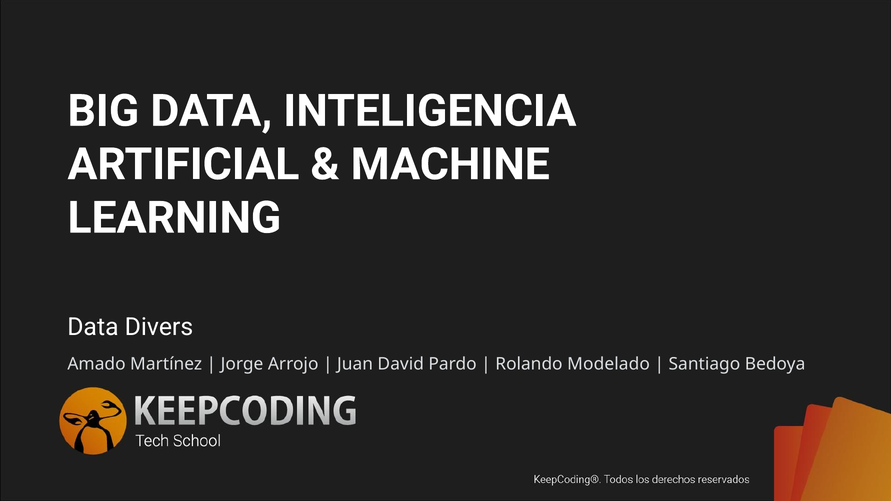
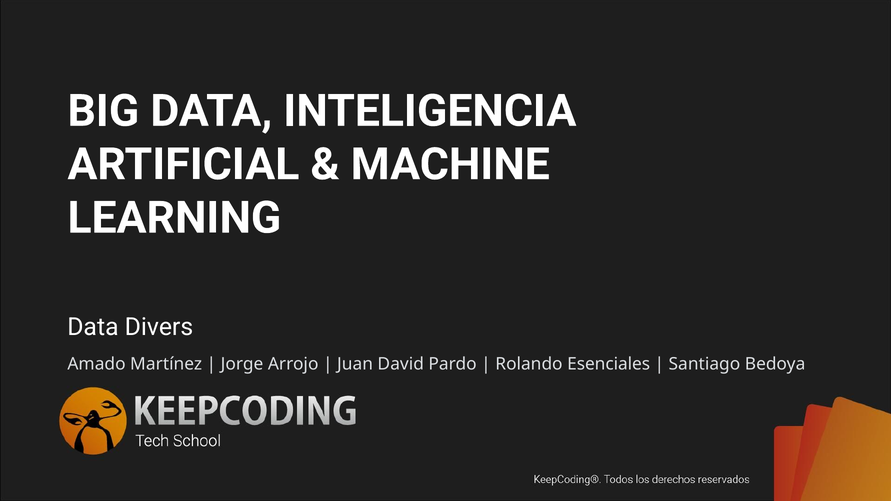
Modelado: Modelado -> Esenciales (609, 364)
